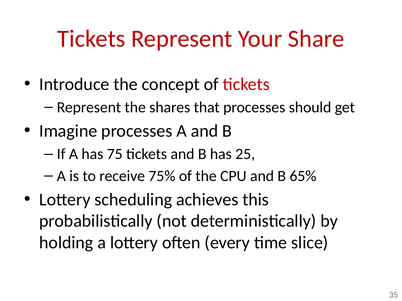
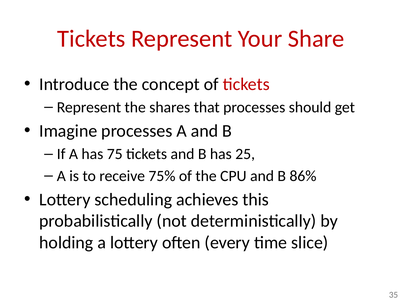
65%: 65% -> 86% (303, 176)
